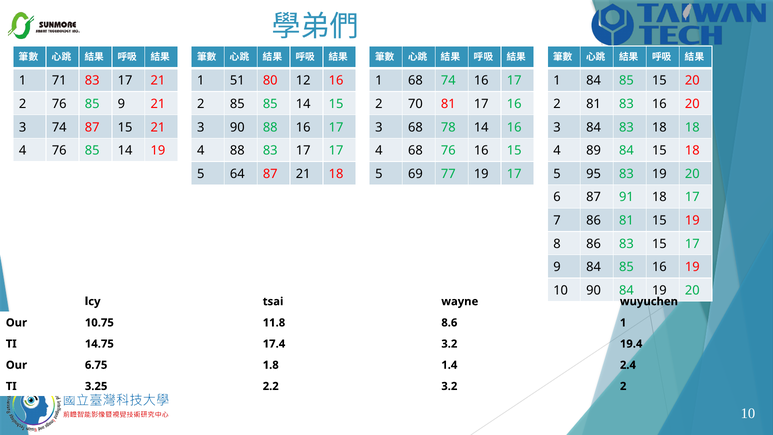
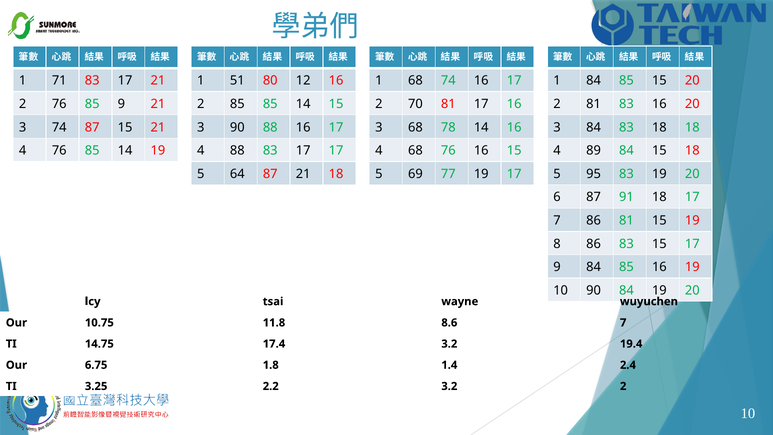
8.6 1: 1 -> 7 (623, 323)
